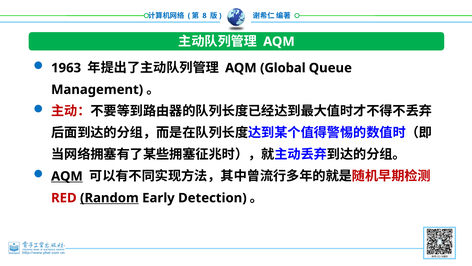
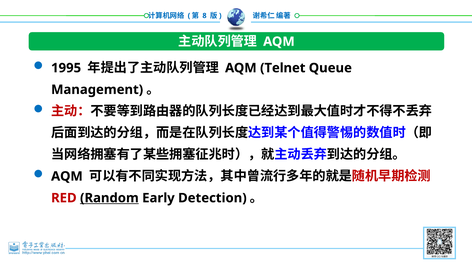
1963: 1963 -> 1995 (66, 68)
Global: Global -> Telnet (283, 68)
AQM underline: present -> none (67, 176)
